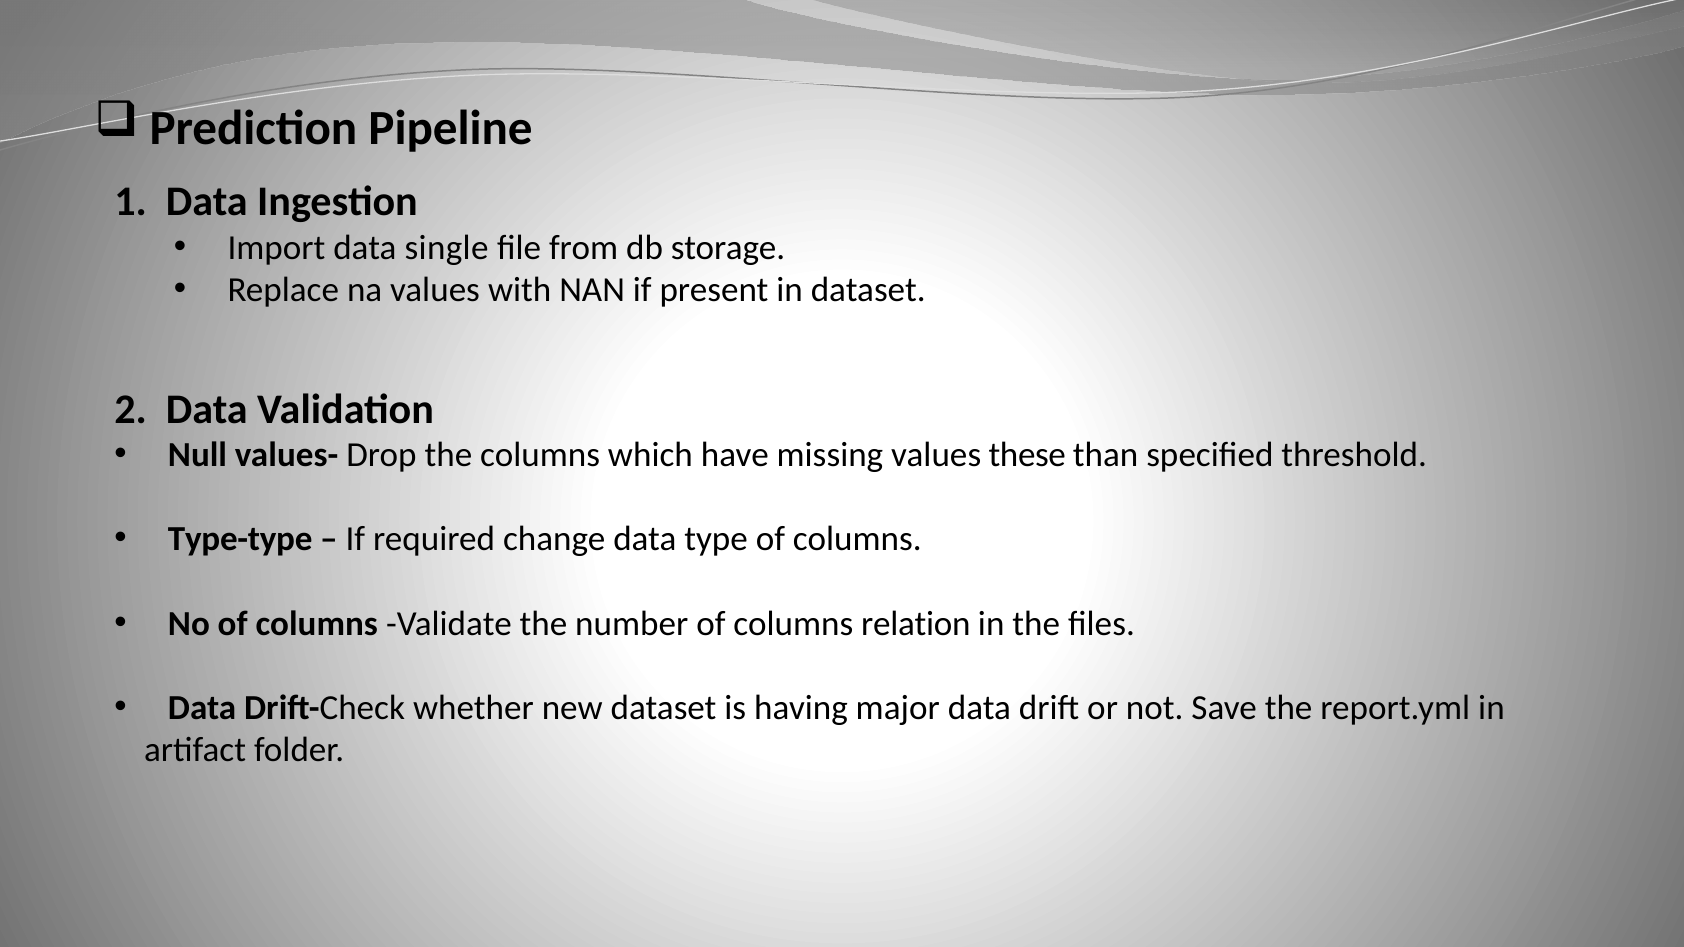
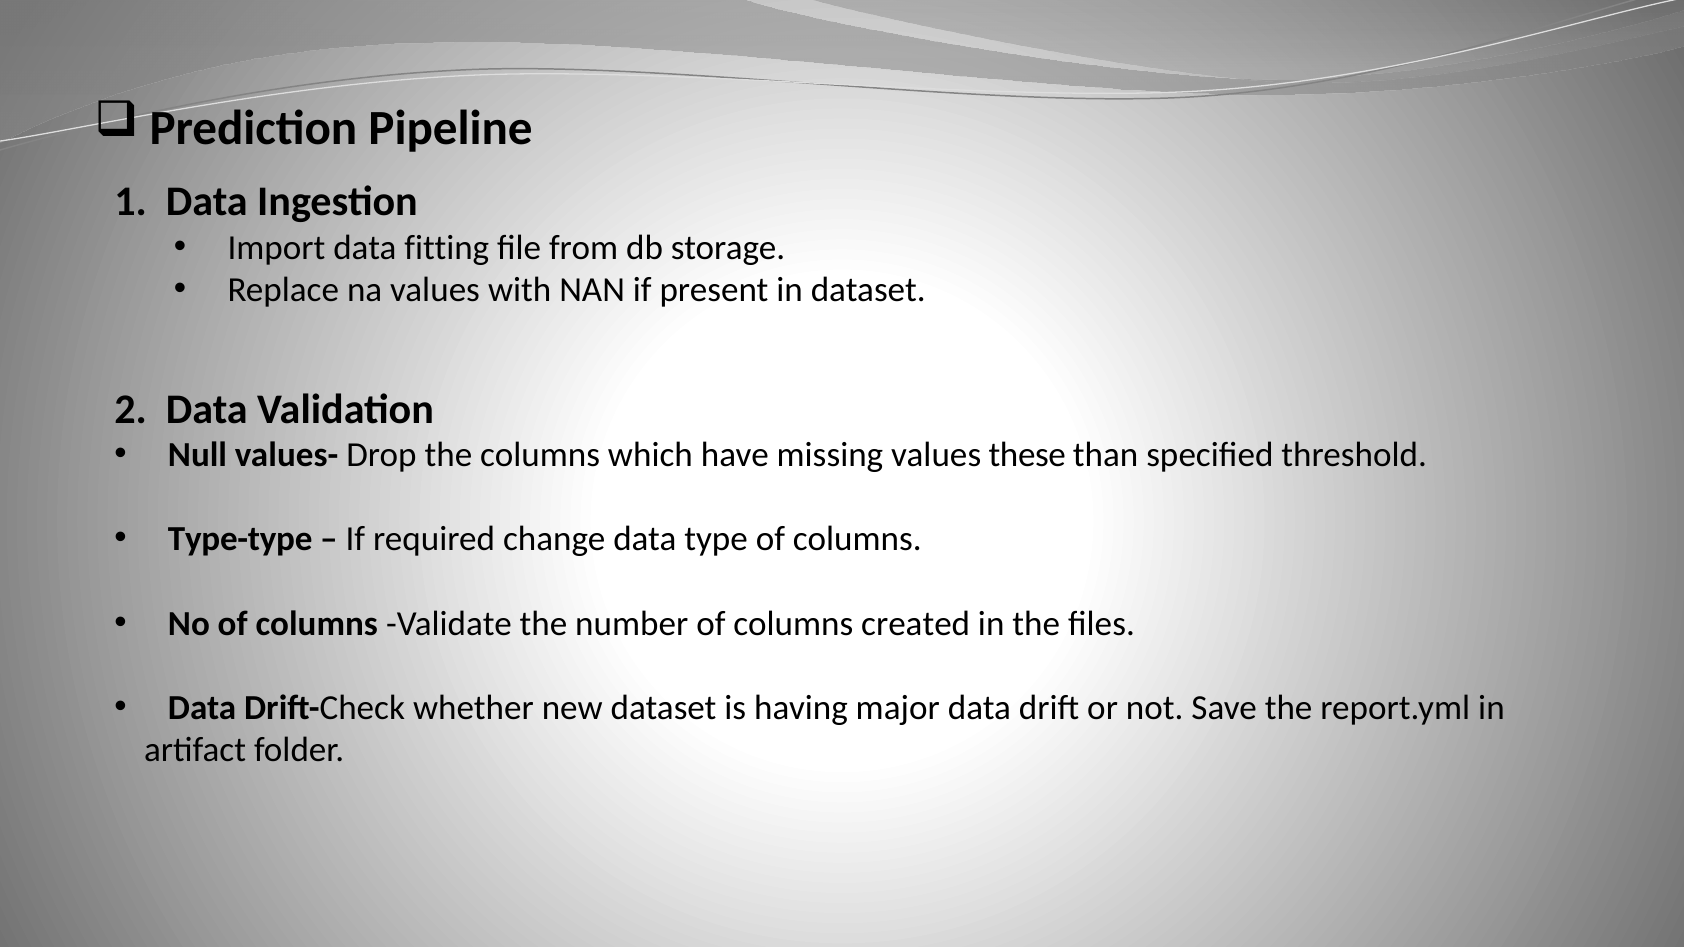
single: single -> fitting (447, 248)
relation: relation -> created (916, 624)
